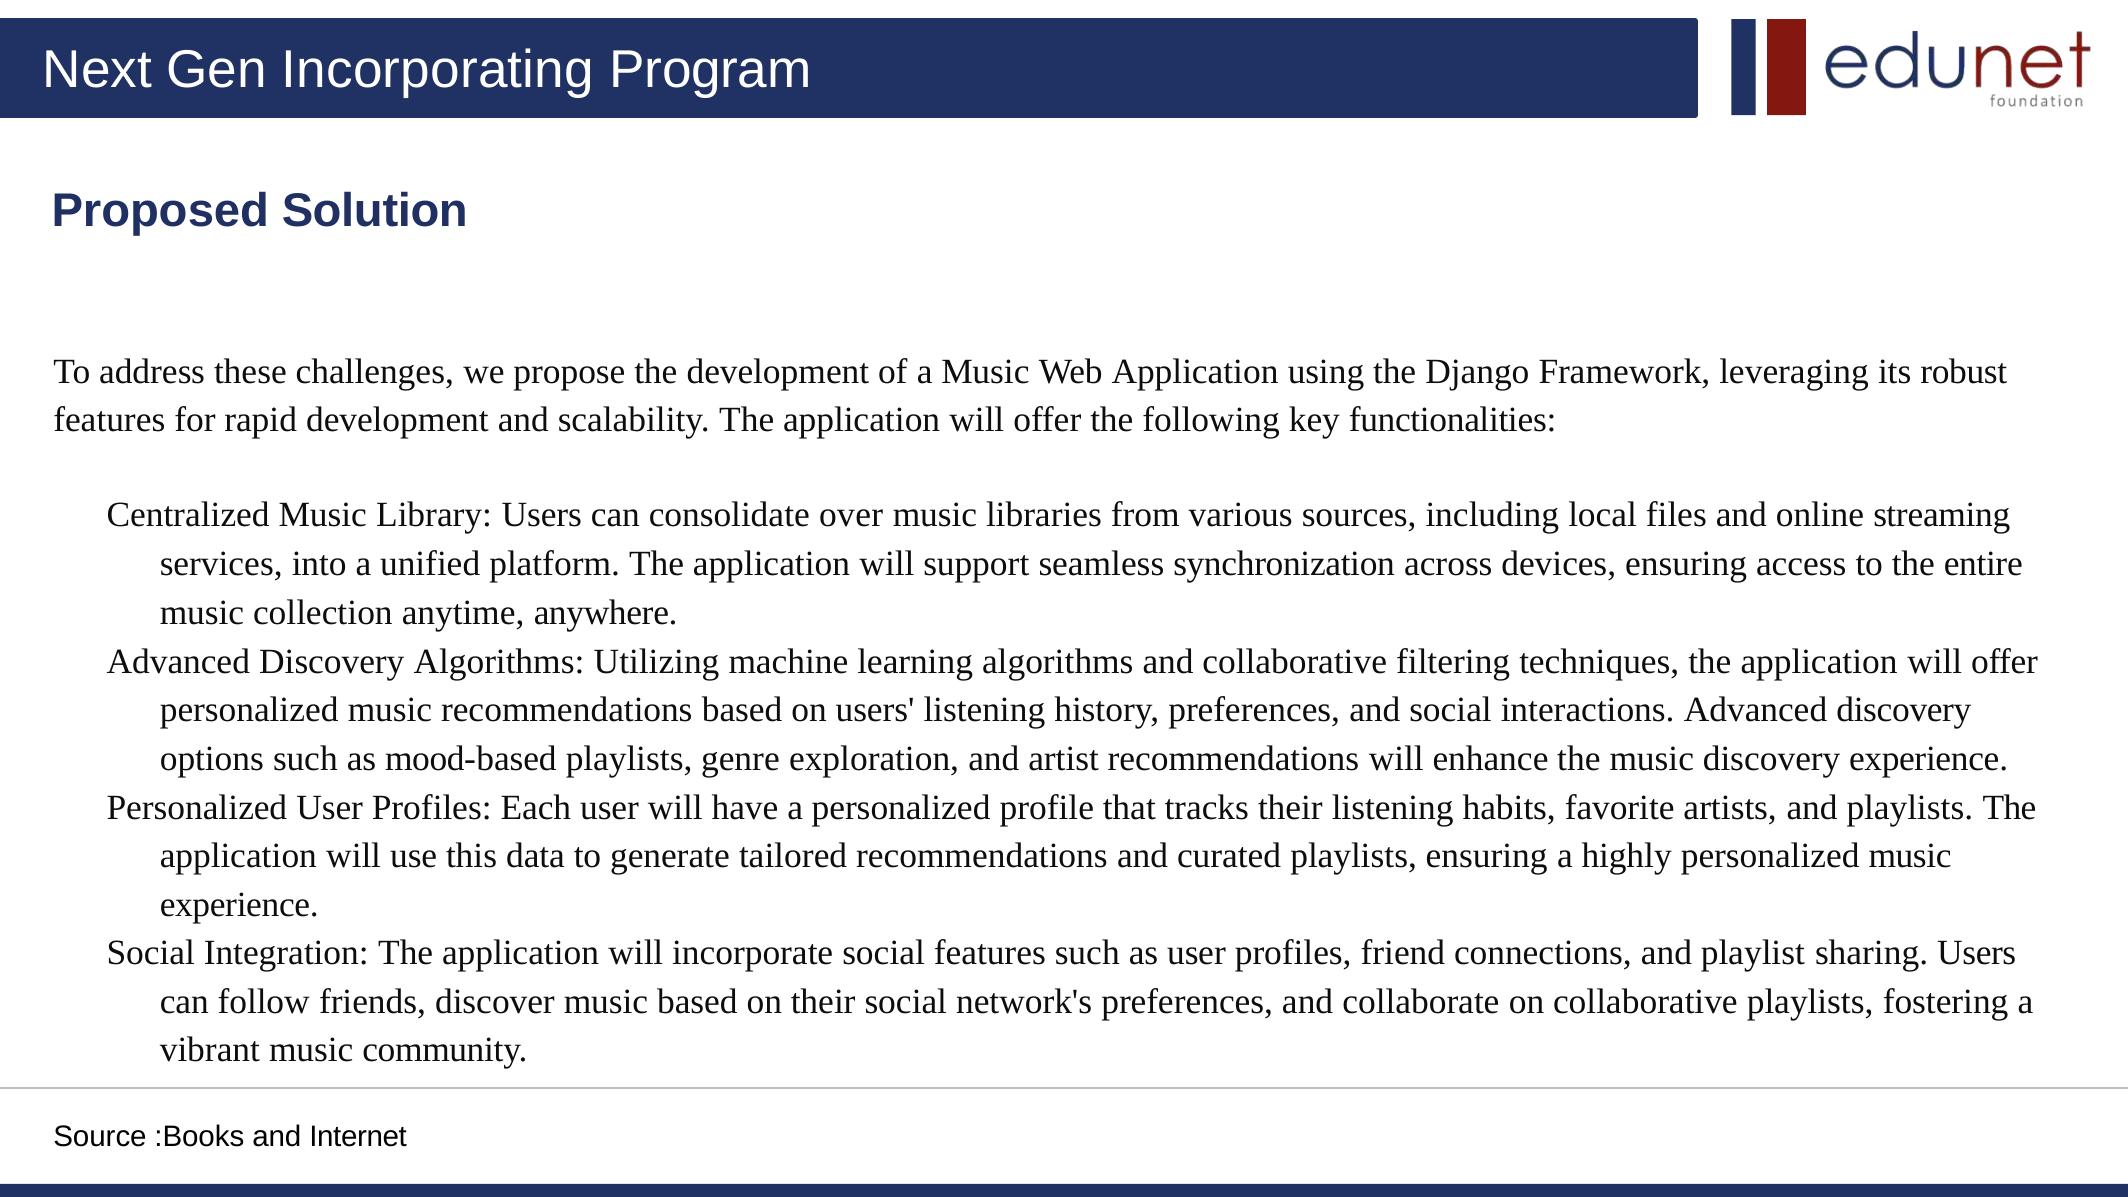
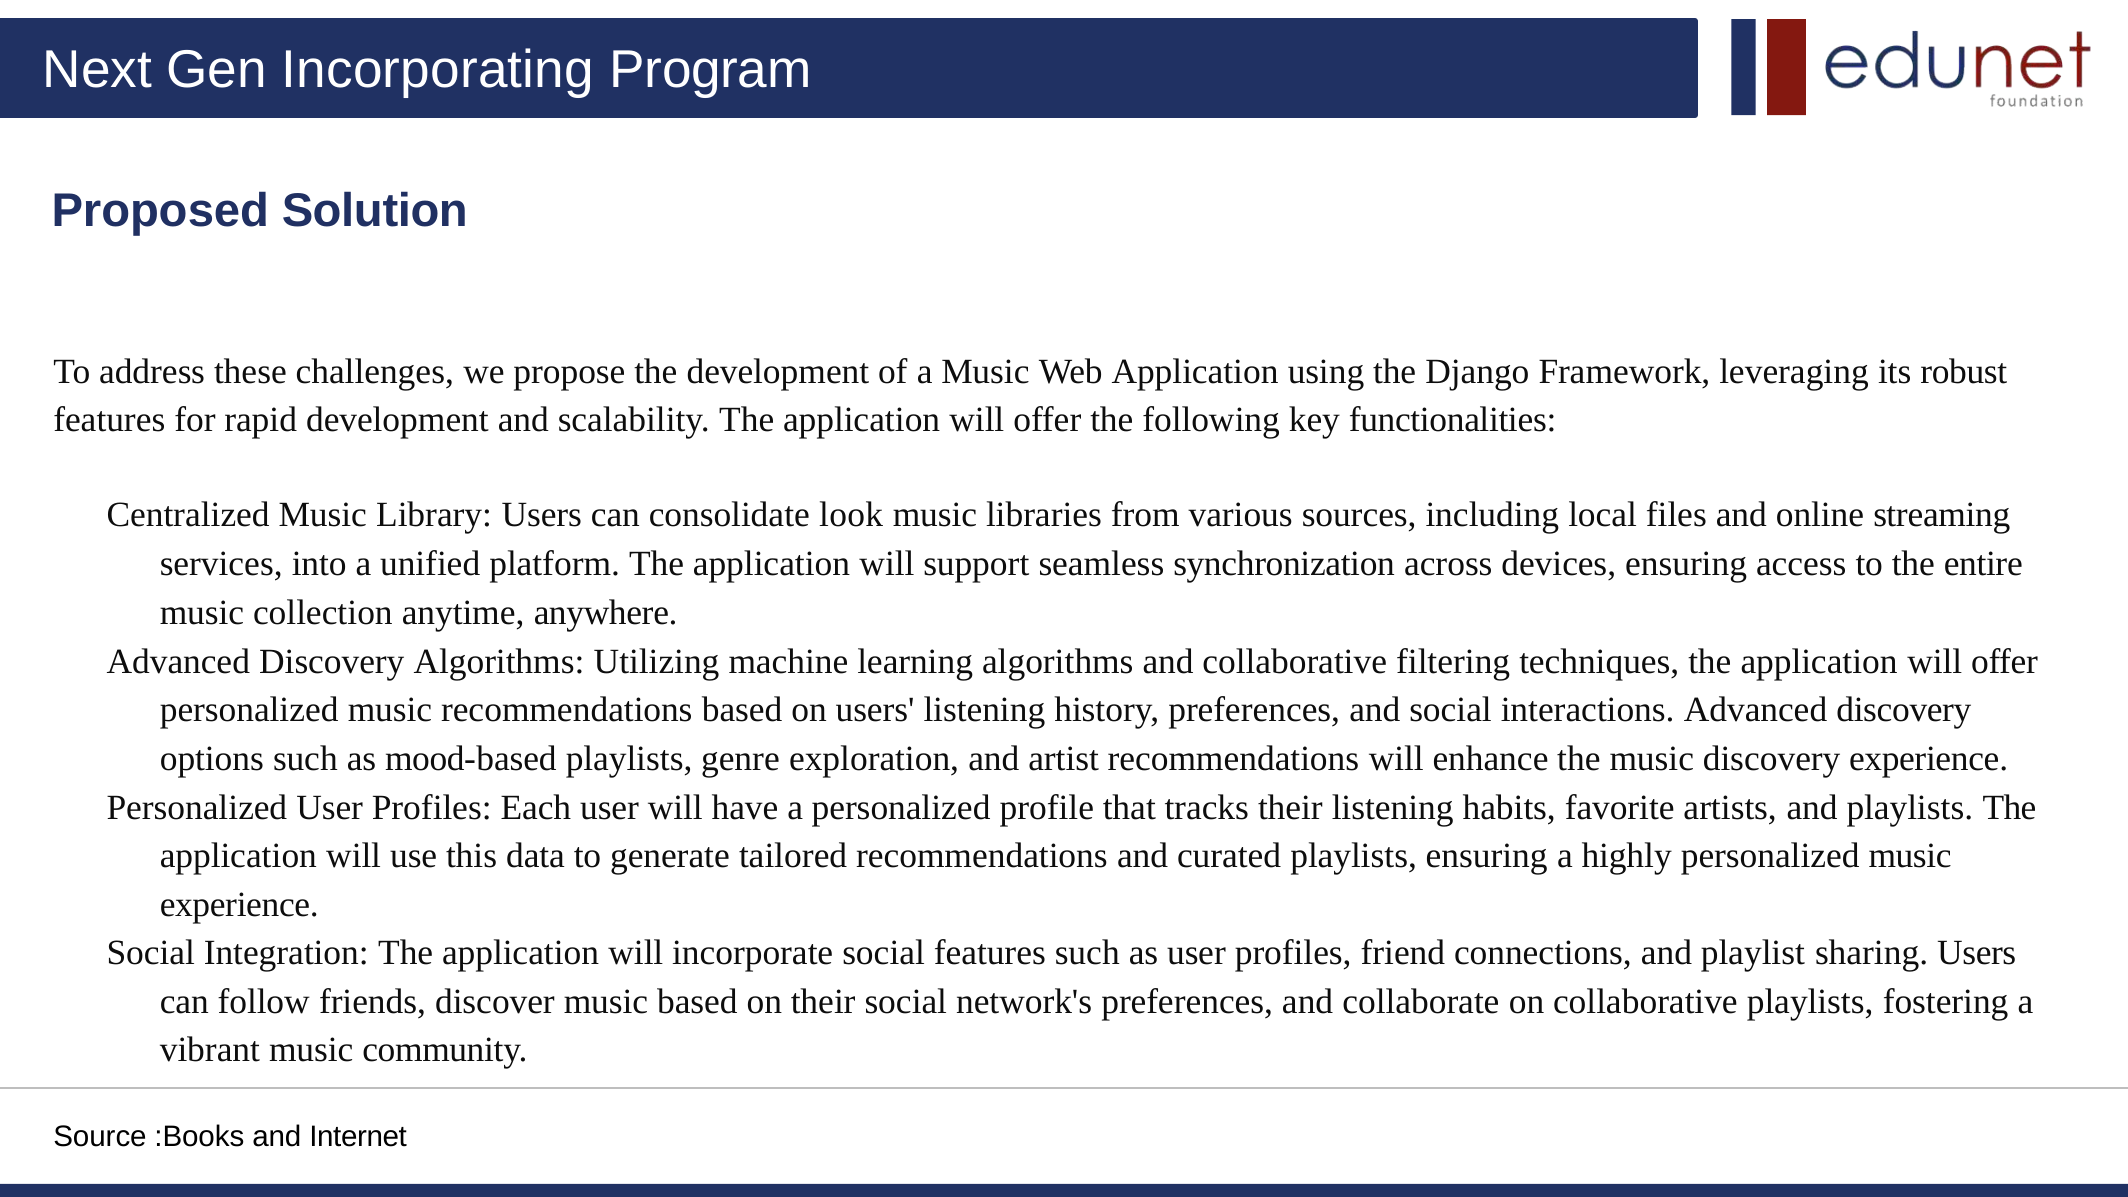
over: over -> look (851, 515)
